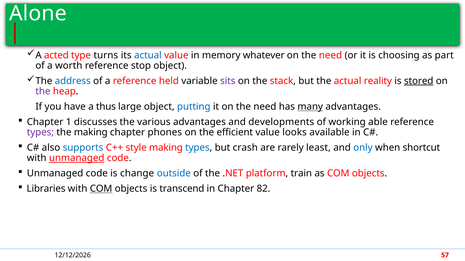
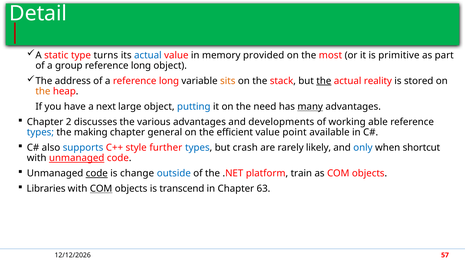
Alone: Alone -> Detail (38, 14)
acted: acted -> static (56, 55)
whatever: whatever -> provided (264, 55)
need: need -> most (330, 55)
choosing: choosing -> primitive (399, 55)
worth: worth -> group (69, 66)
stop: stop -> long (141, 66)
address colour: blue -> black (73, 81)
a reference held: held -> long (169, 81)
sits colour: purple -> orange (228, 81)
the underline: none -> present (324, 81)
stored underline: present -> none (419, 81)
the colour: purple -> orange (43, 92)
thus: thus -> next (106, 107)
1: 1 -> 2 (69, 122)
types colour: purple -> blue (40, 133)
phones: phones -> general (165, 133)
looks: looks -> point (295, 133)
style making: making -> further (166, 148)
least: least -> likely (319, 148)
code underline: none -> present (97, 174)
82: 82 -> 63 (263, 189)
